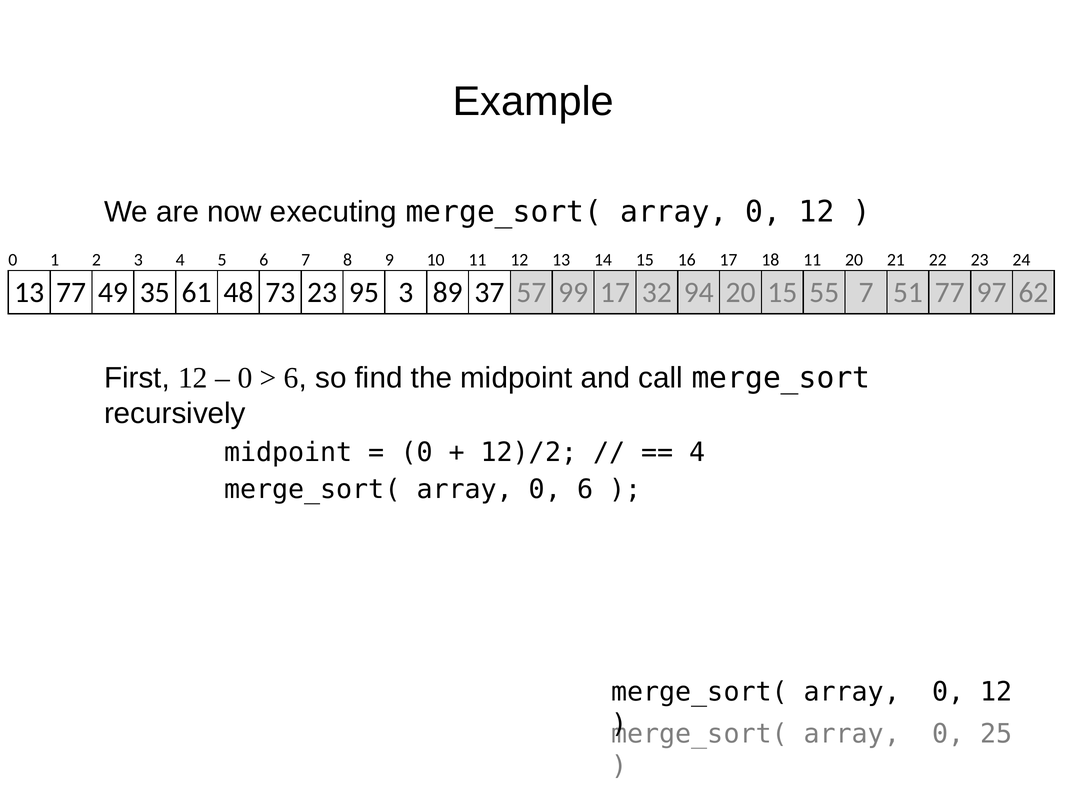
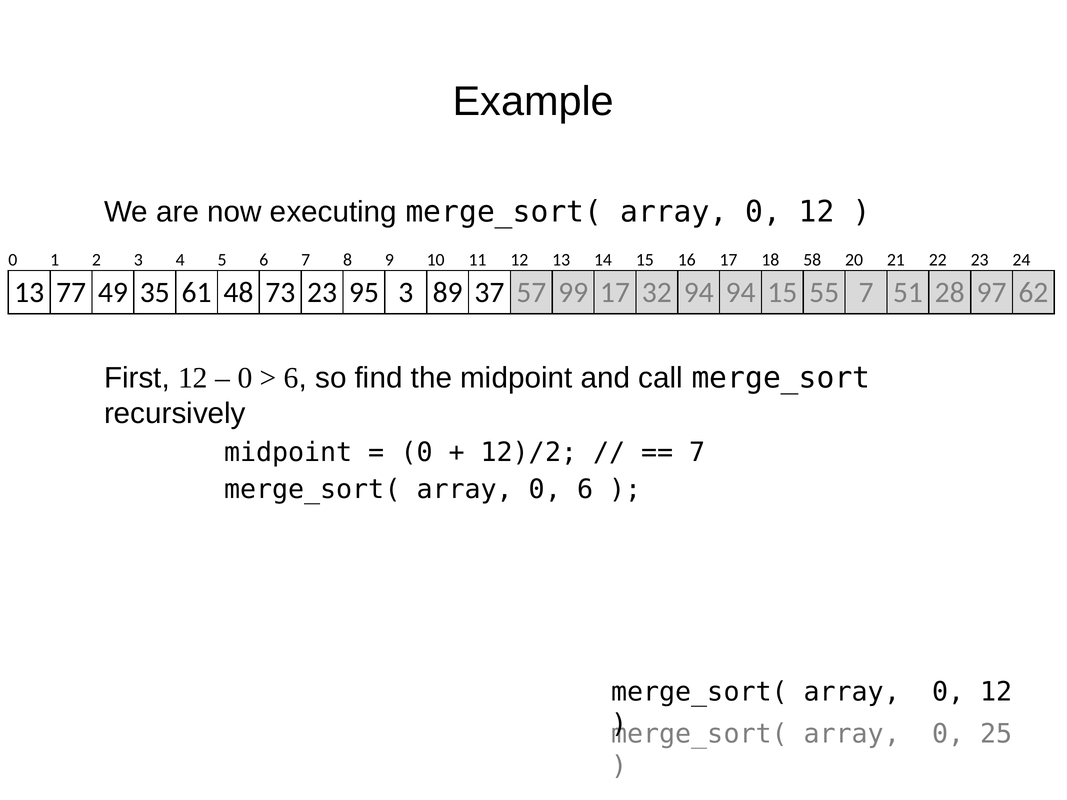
18 11: 11 -> 58 (812, 260)
94 20: 20 -> 94 (741, 293)
51 77: 77 -> 28 (950, 293)
4: 4 -> 7 (697, 452)
